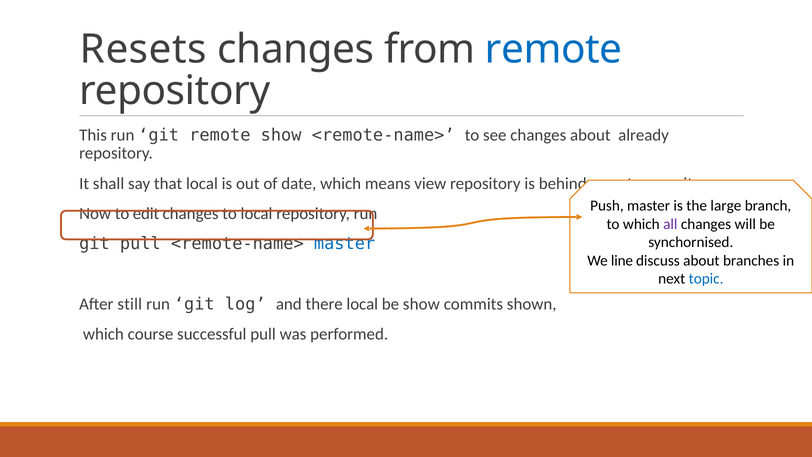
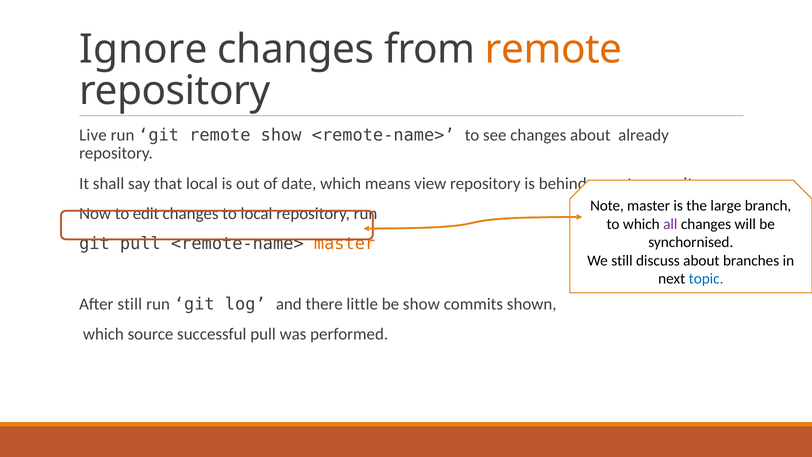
Resets: Resets -> Ignore (143, 50)
remote colour: blue -> orange (554, 50)
This: This -> Live (93, 135)
Push: Push -> Note (607, 206)
master colour: blue -> orange (345, 244)
We line: line -> still (622, 260)
there local: local -> little (362, 304)
course: course -> source (151, 334)
